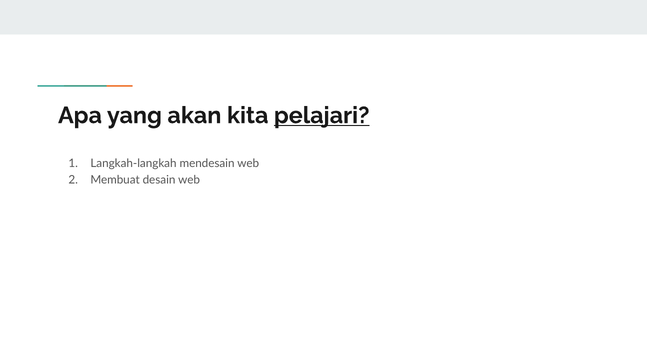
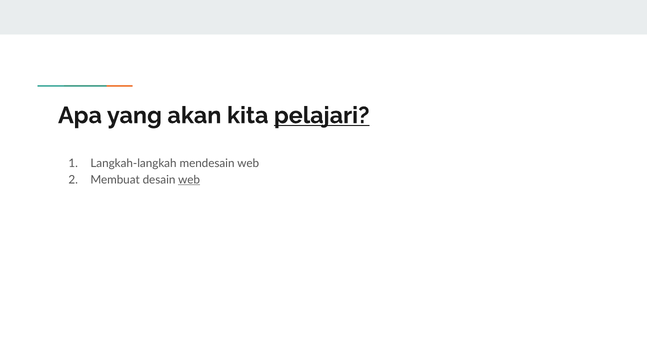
web underline: none -> present (189, 180)
